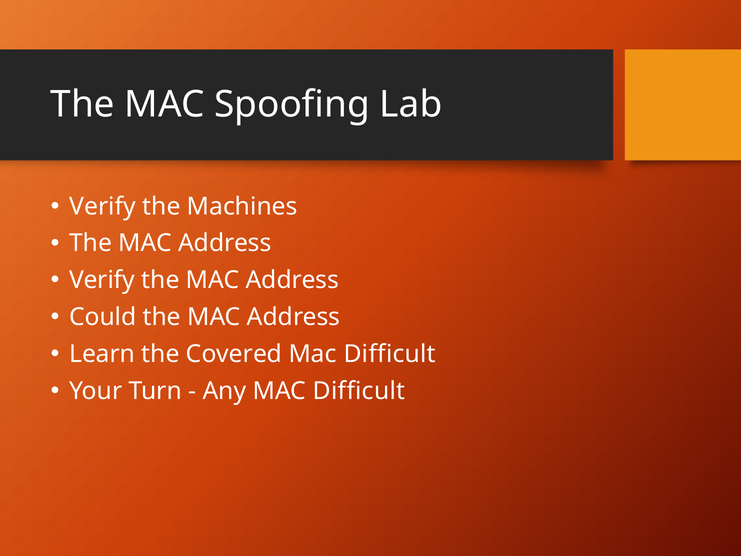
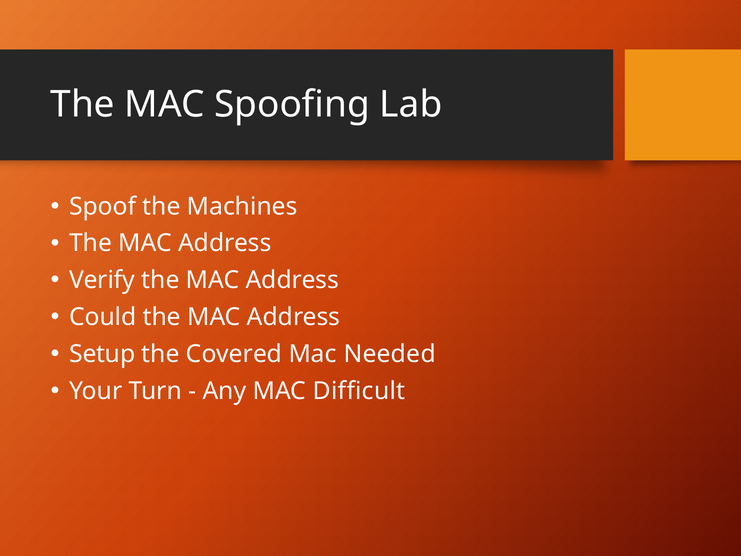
Verify: Verify -> Spoof (103, 206)
Learn: Learn -> Setup (102, 354)
Difficult: Difficult -> Needed (390, 354)
